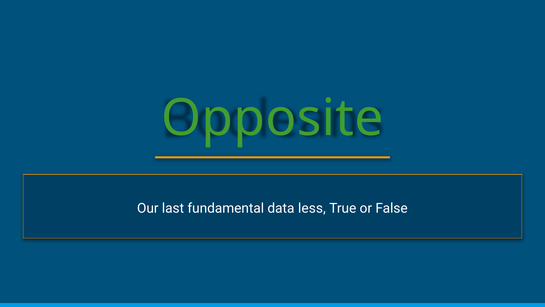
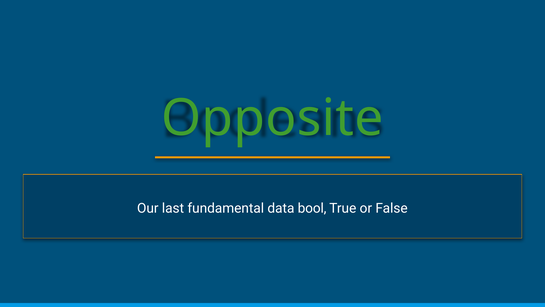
less: less -> bool (312, 208)
